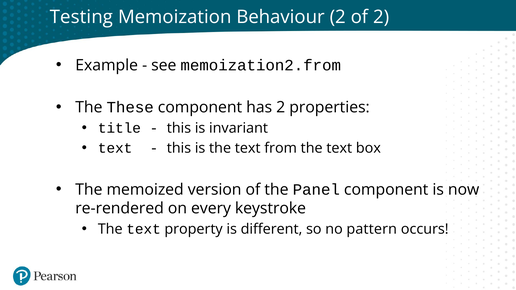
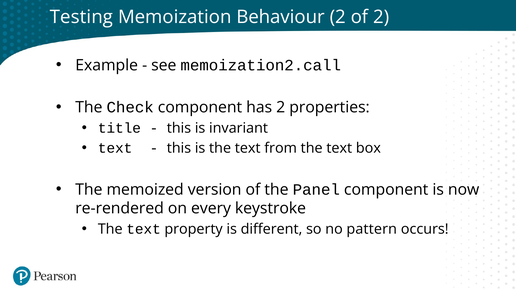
memoization2.from: memoization2.from -> memoization2.call (261, 65)
These: These -> Check (130, 107)
